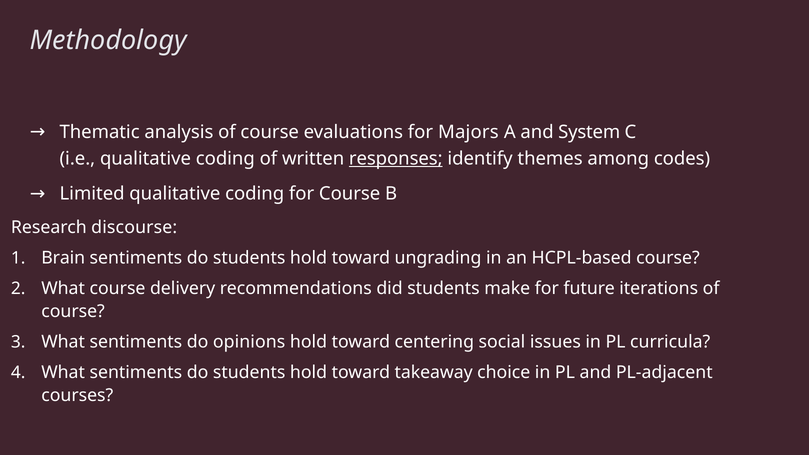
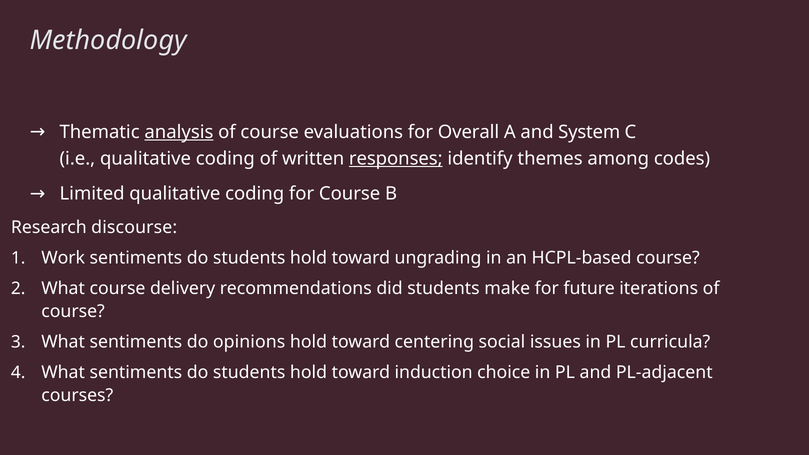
analysis underline: none -> present (179, 132)
Majors: Majors -> Overall (468, 132)
Brain: Brain -> Work (63, 258)
takeaway: takeaway -> induction (434, 372)
